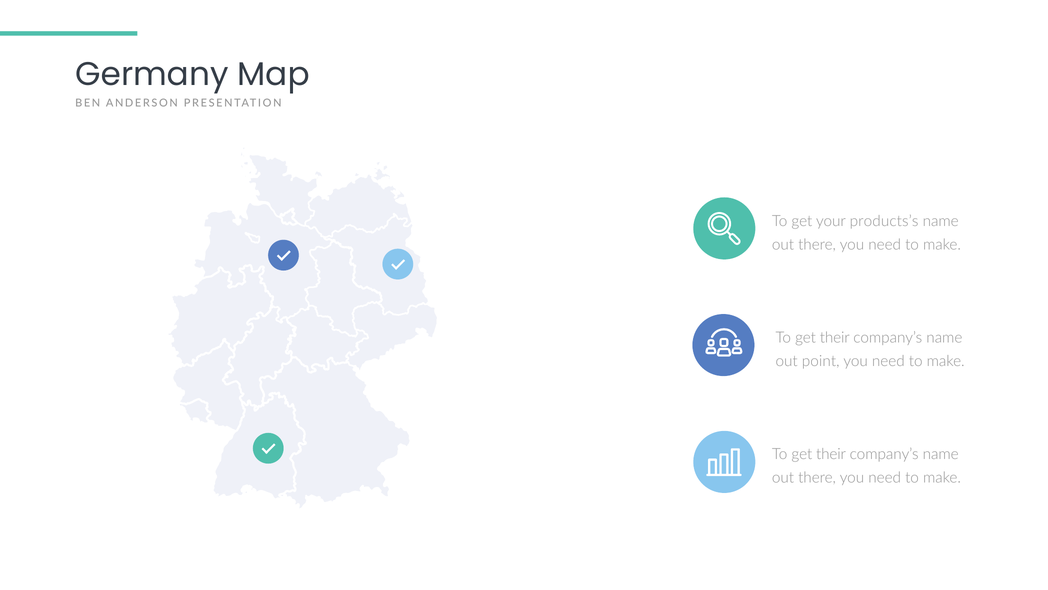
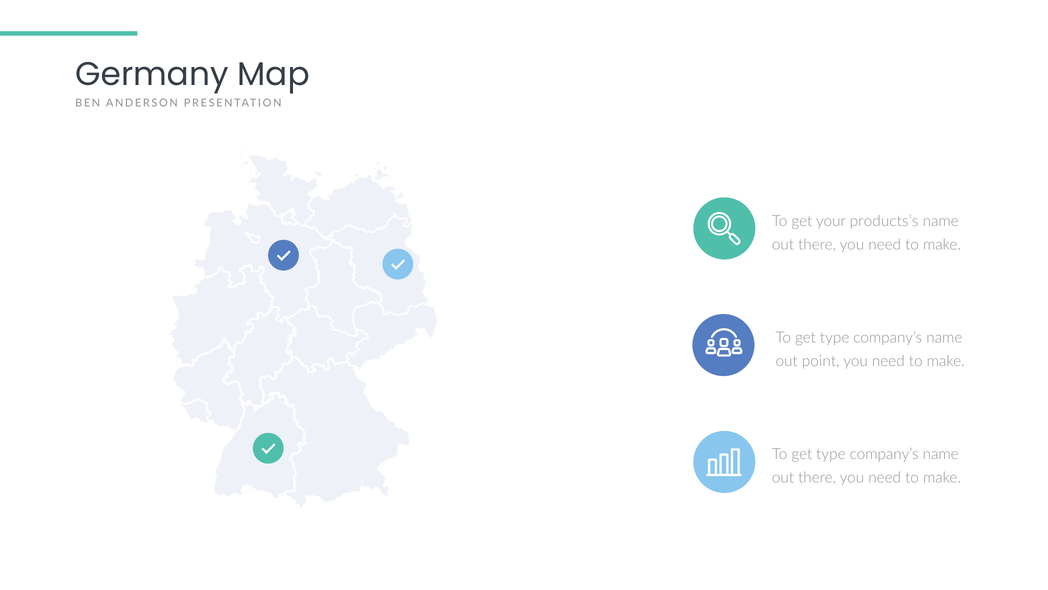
their: their -> type (835, 338)
their: their -> type (831, 454)
